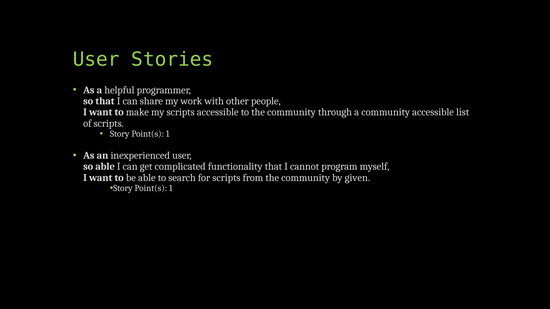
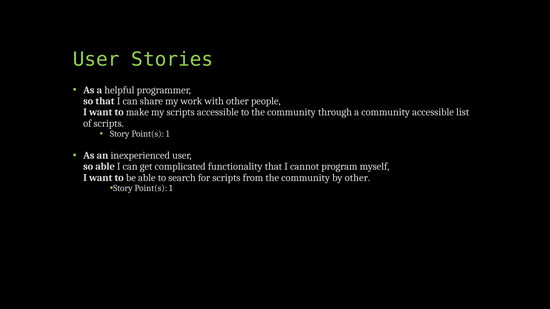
by given: given -> other (357, 178)
